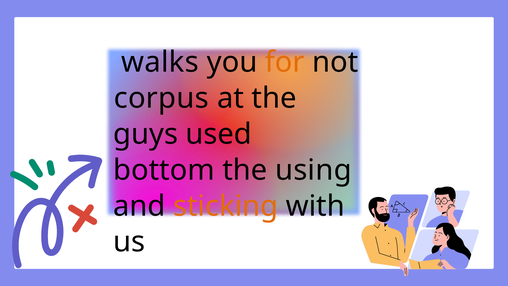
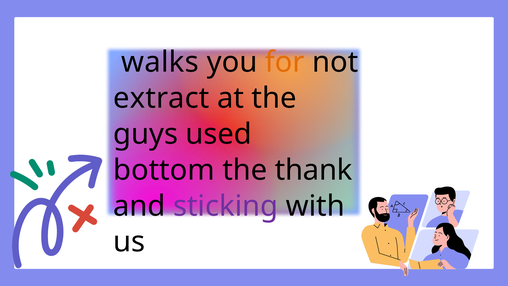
corpus: corpus -> extract (161, 98)
using: using -> thank (314, 170)
sticking colour: orange -> purple (226, 206)
